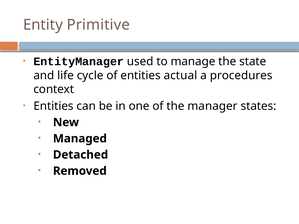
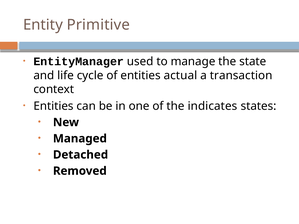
procedures: procedures -> transaction (241, 76)
manager: manager -> indicates (213, 106)
